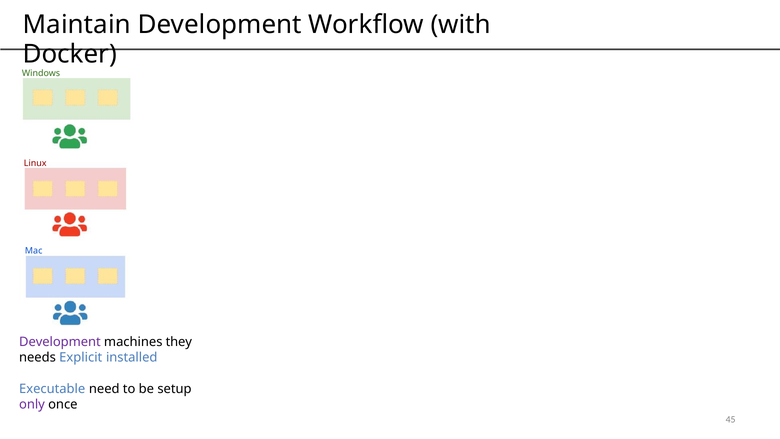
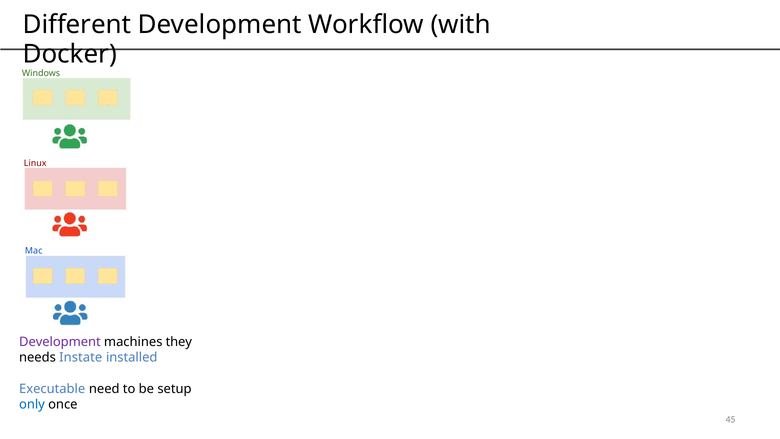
Maintain: Maintain -> Different (77, 25)
Explicit: Explicit -> Instate (81, 357)
only colour: purple -> blue (32, 404)
